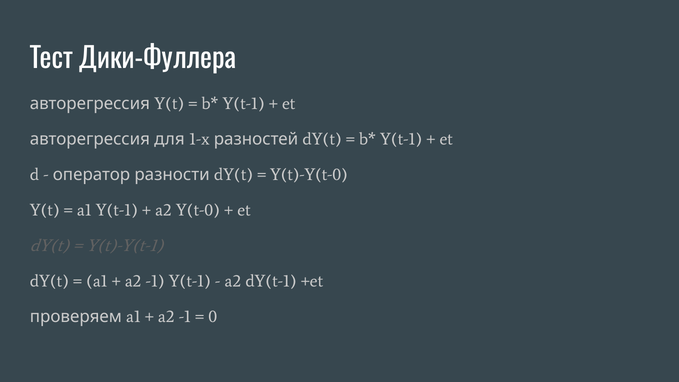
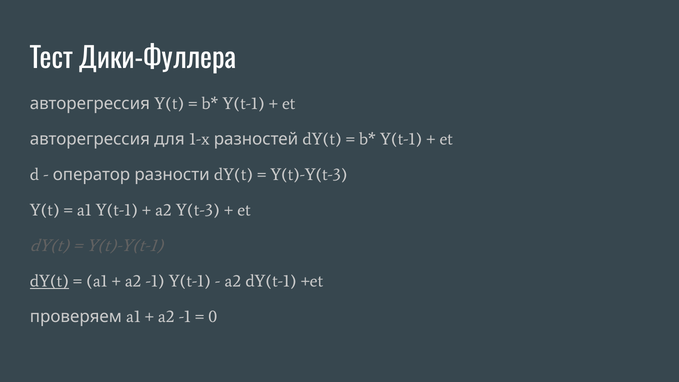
Y(t)-Y(t-0: Y(t)-Y(t-0 -> Y(t)-Y(t-3 (309, 175)
Y(t-0: Y(t-0 -> Y(t-3 (198, 210)
dY(t underline: none -> present (49, 281)
